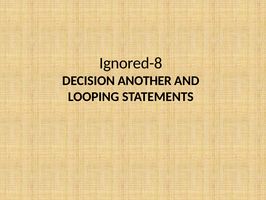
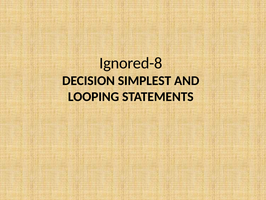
ANOTHER: ANOTHER -> SIMPLEST (145, 81)
